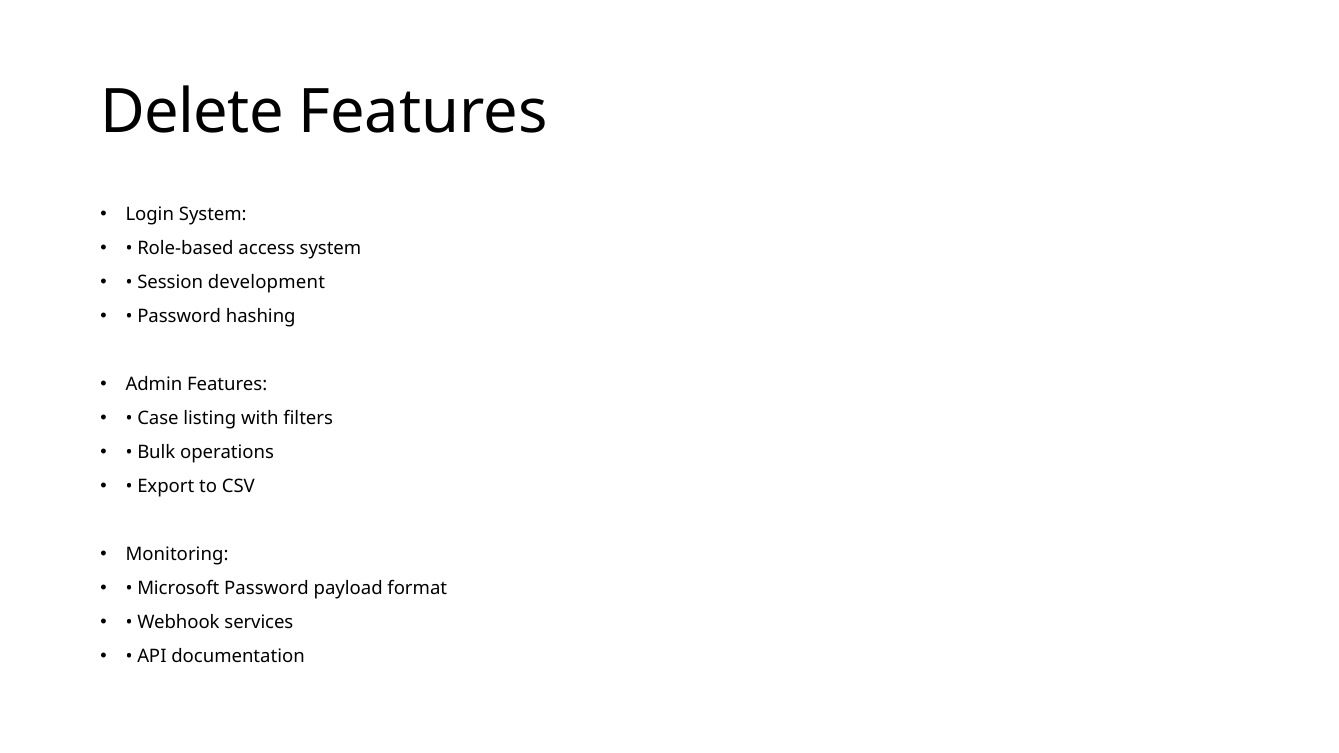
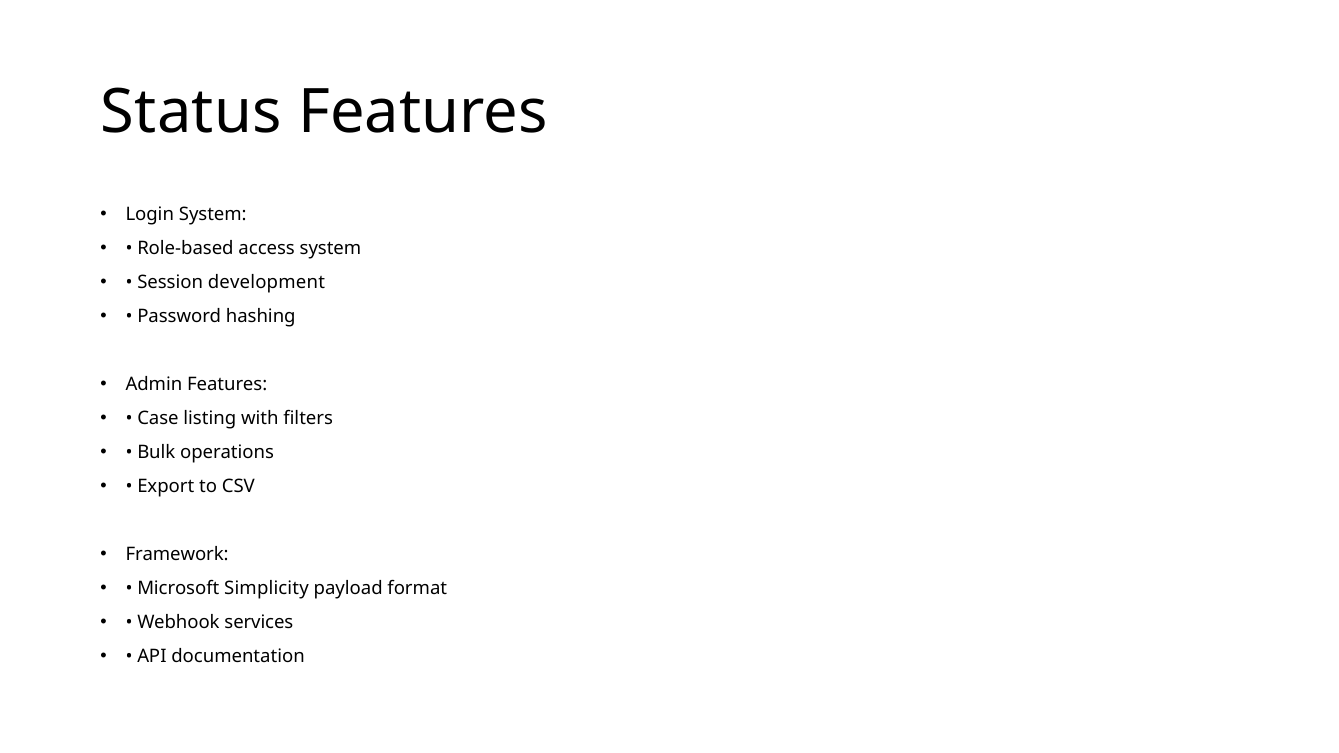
Delete: Delete -> Status (191, 113)
Monitoring: Monitoring -> Framework (177, 555)
Microsoft Password: Password -> Simplicity (266, 589)
